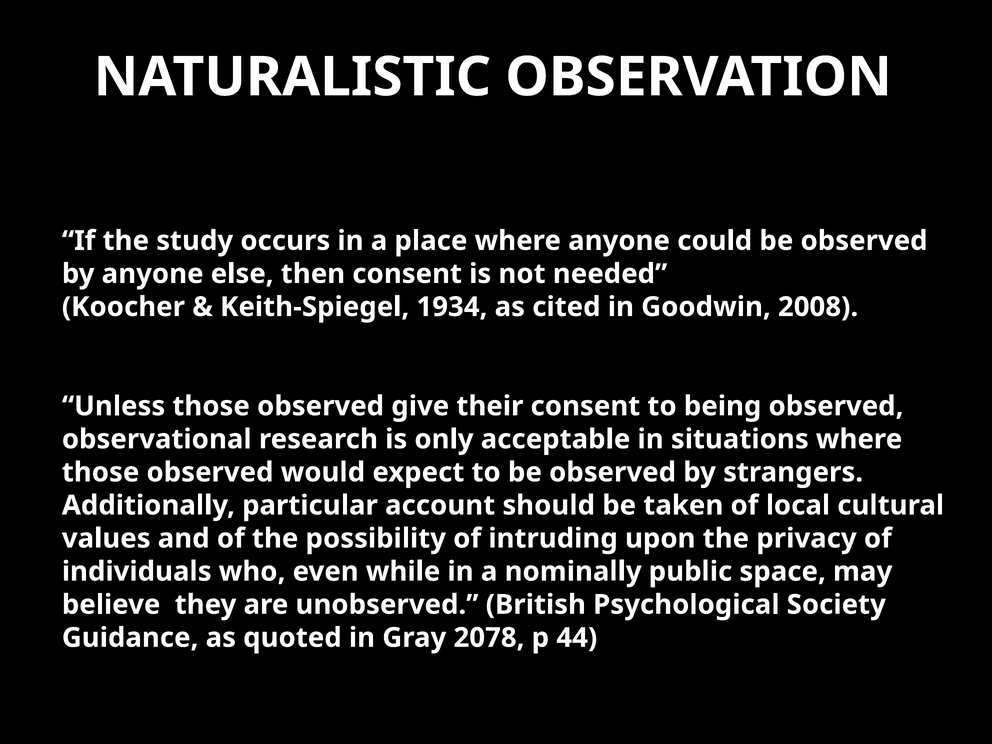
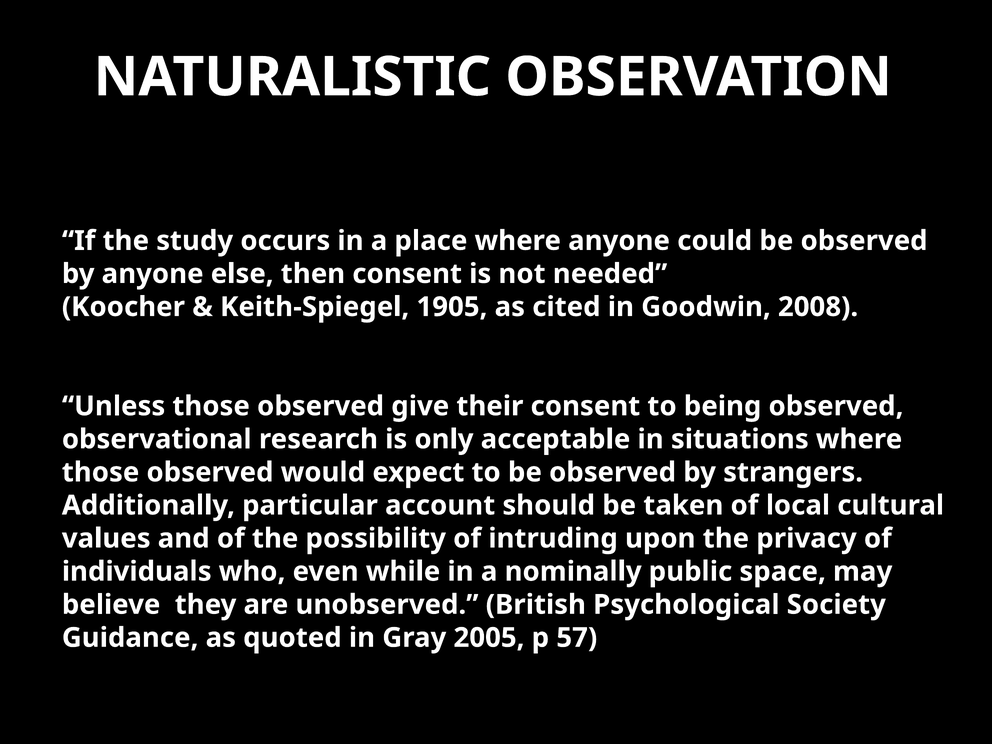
1934: 1934 -> 1905 (452, 307)
2078: 2078 -> 2005 (489, 638)
44: 44 -> 57 (577, 638)
